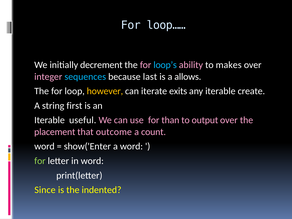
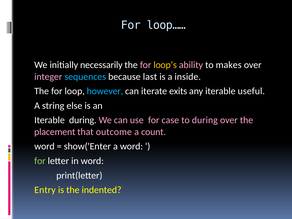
decrement: decrement -> necessarily (101, 65)
loop’s colour: light blue -> yellow (165, 65)
allows: allows -> inside (188, 77)
however colour: yellow -> light blue (105, 91)
create: create -> useful (251, 91)
first: first -> else (74, 106)
Iterable useful: useful -> during (83, 120)
than: than -> case (170, 120)
to output: output -> during (205, 120)
Since: Since -> Entry (45, 190)
